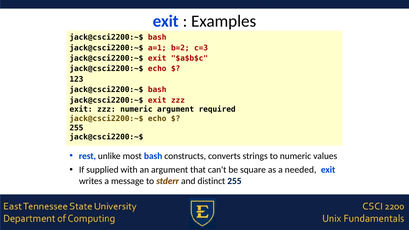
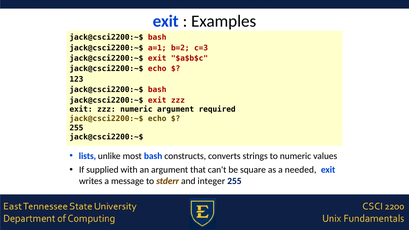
rest: rest -> lists (87, 156)
distinct: distinct -> integer (211, 181)
